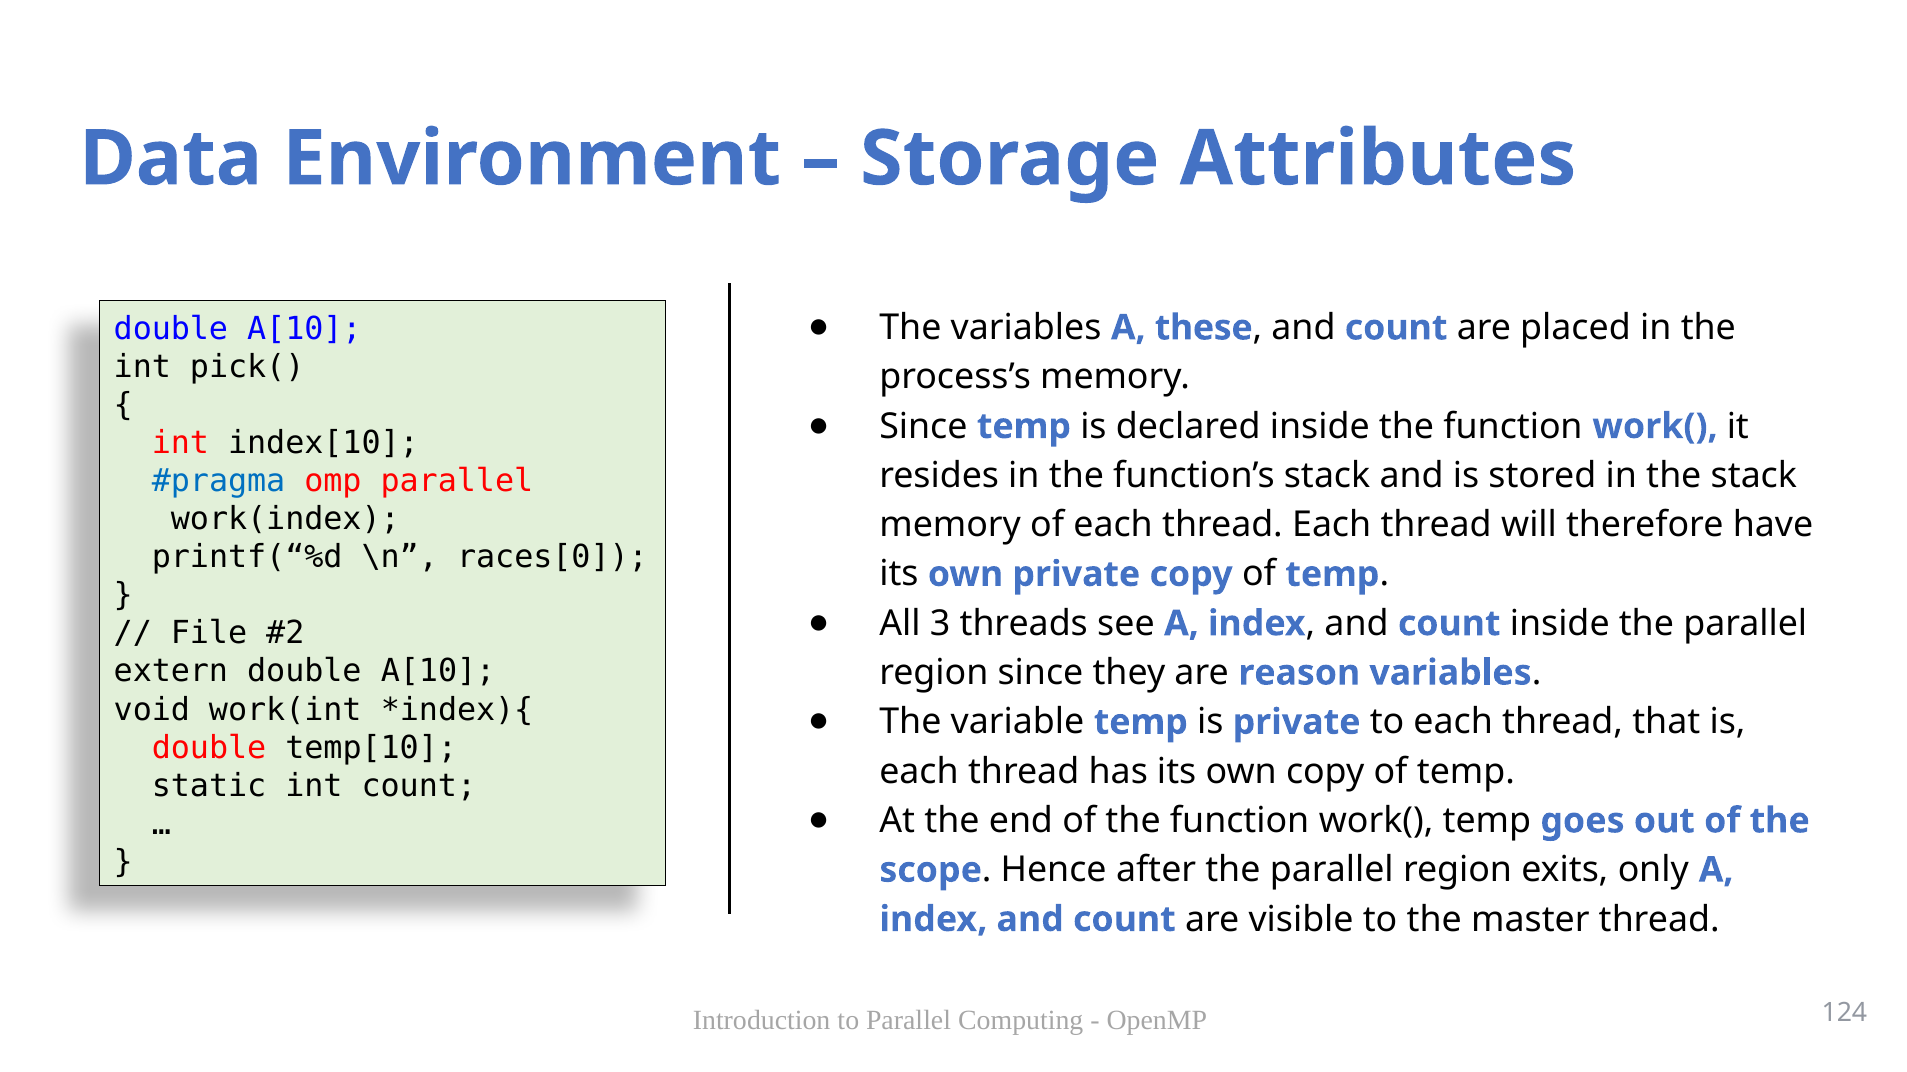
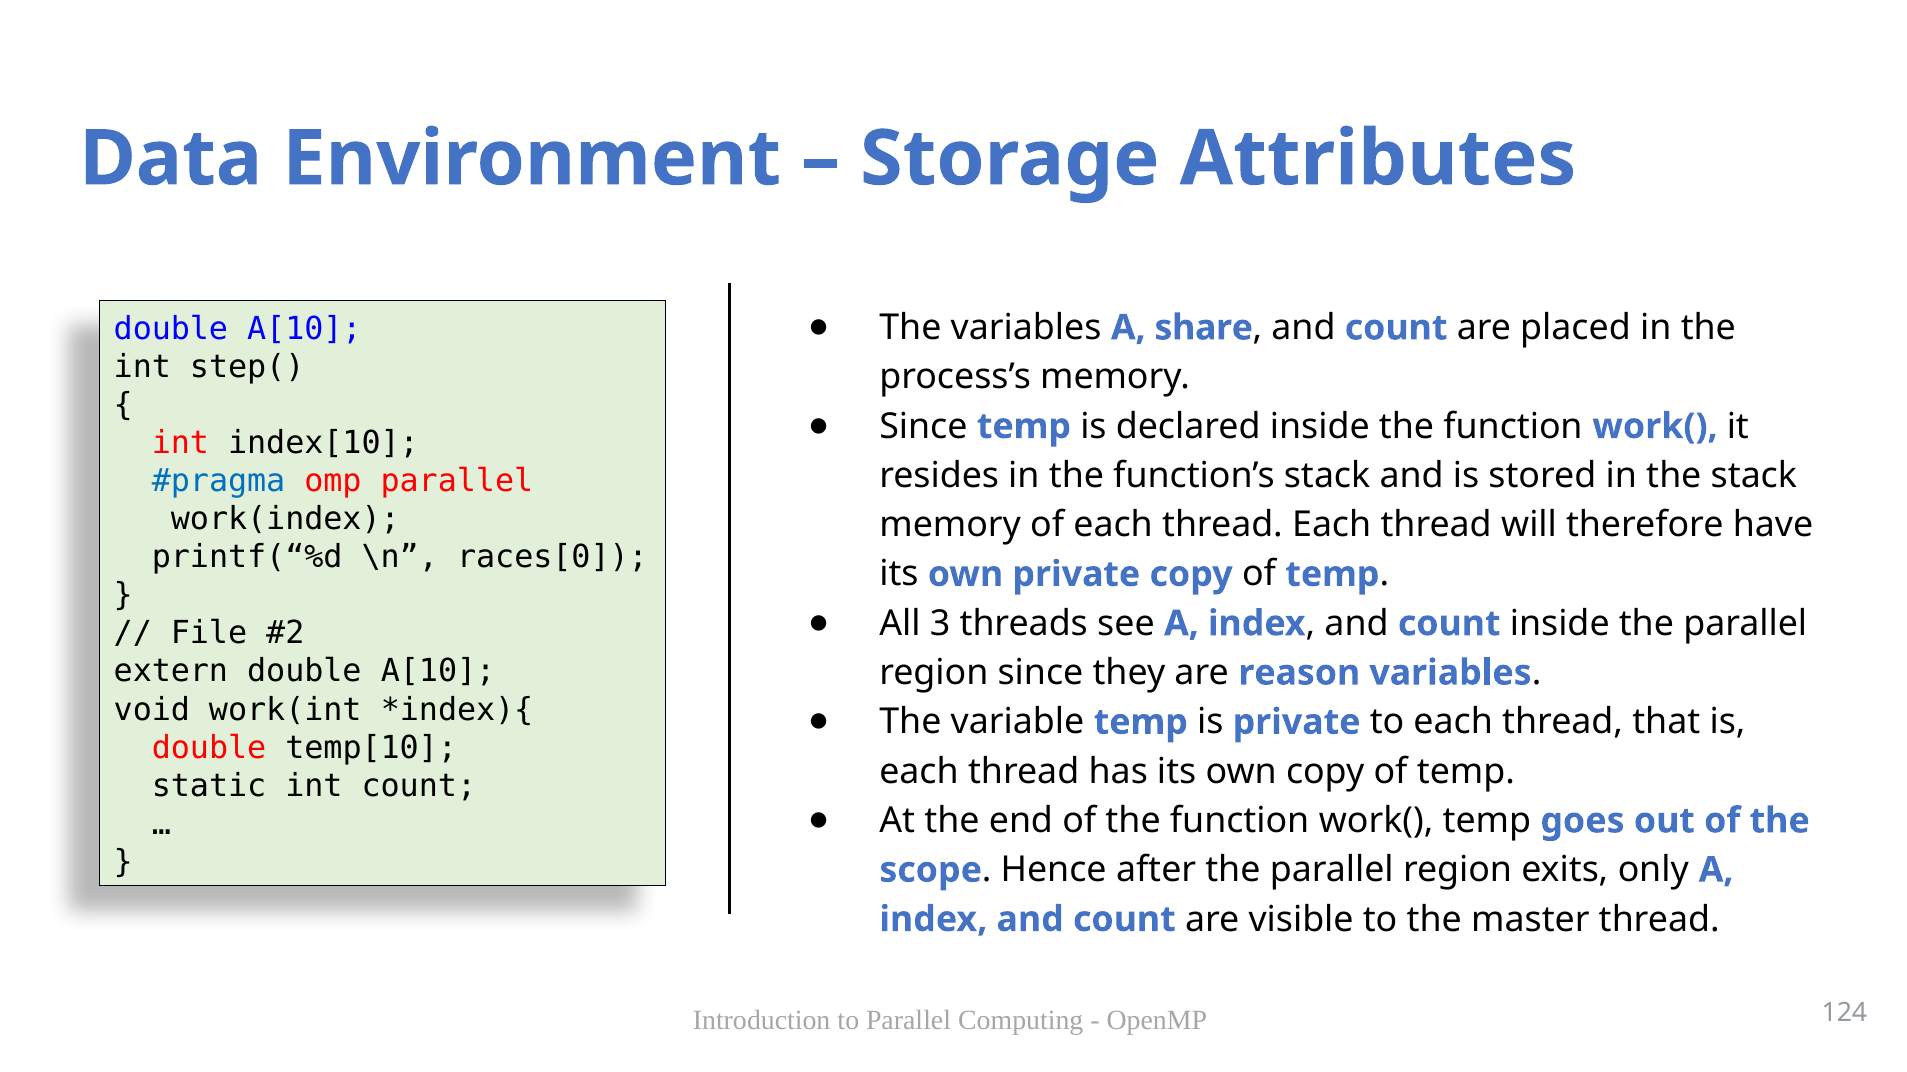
these: these -> share (1204, 328)
pick(: pick( -> step( (247, 367)
